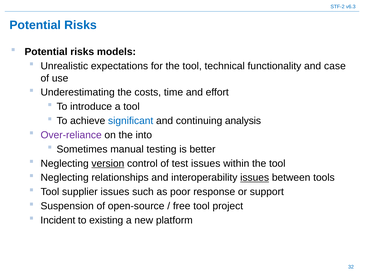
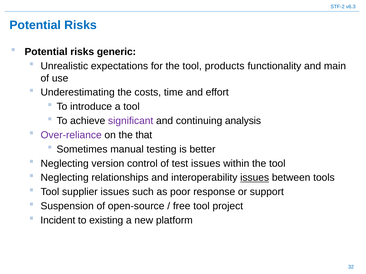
models: models -> generic (116, 52)
technical: technical -> products (225, 66)
case: case -> main (335, 66)
significant colour: blue -> purple (131, 121)
into: into -> that (144, 135)
version underline: present -> none (108, 164)
